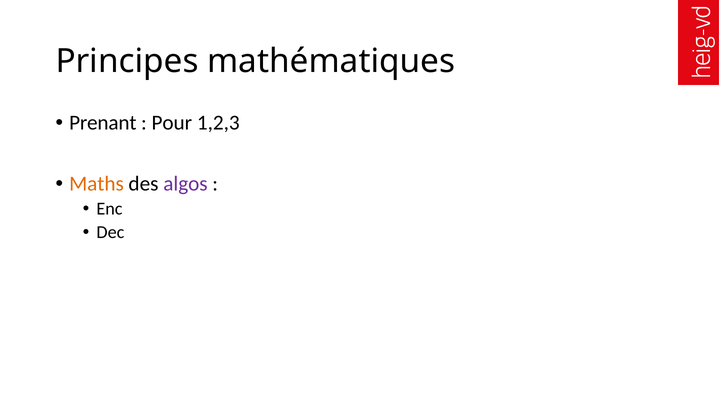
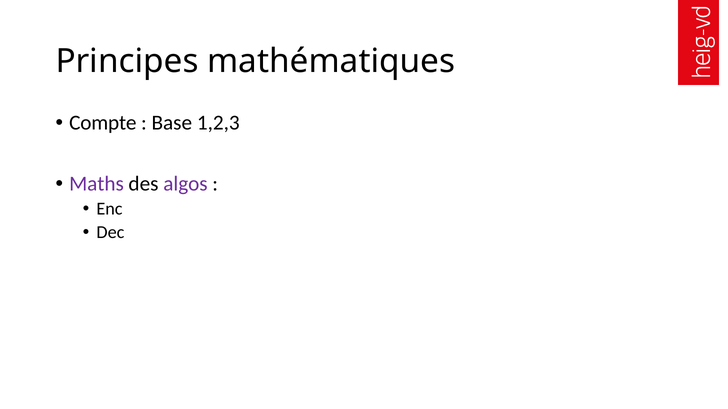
Prenant: Prenant -> Compte (103, 123)
Pour: Pour -> Base (172, 123)
Maths colour: orange -> purple (96, 184)
